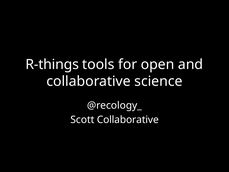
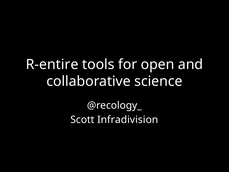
R-things: R-things -> R-entire (52, 64)
Scott Collaborative: Collaborative -> Infradivision (128, 120)
